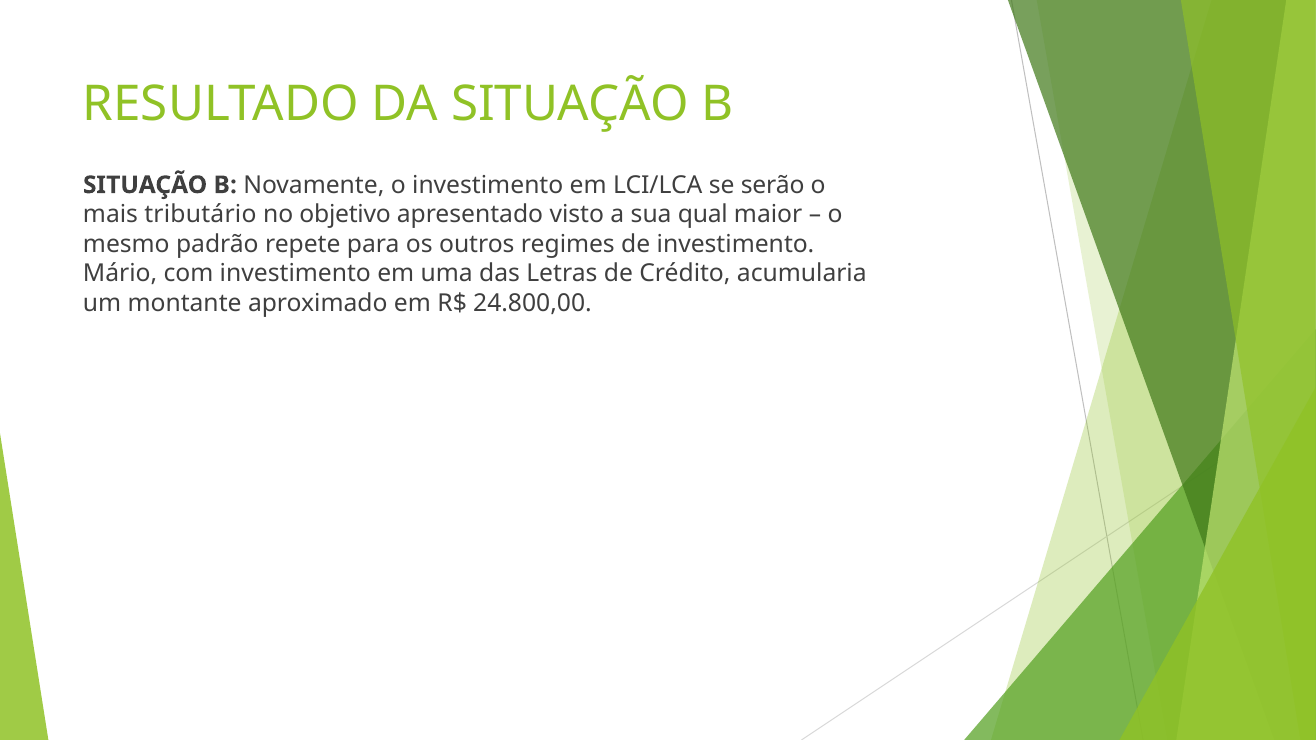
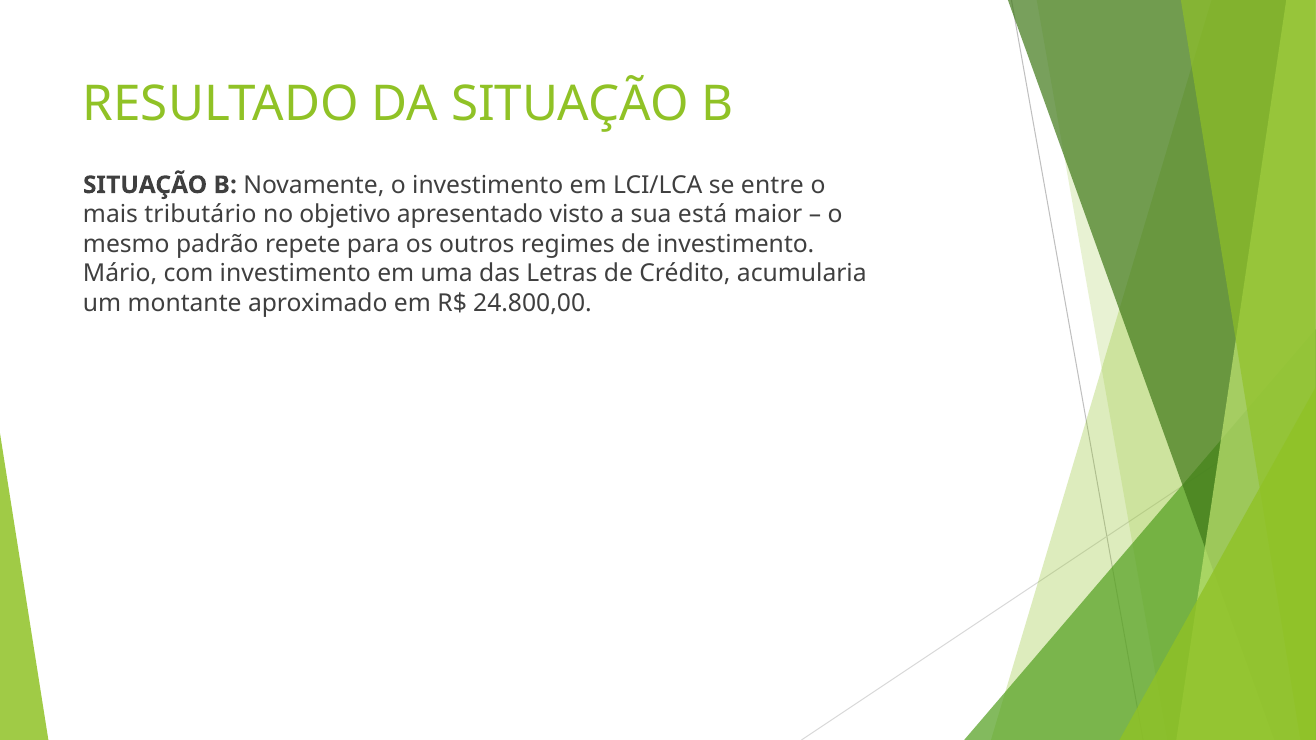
serão: serão -> entre (772, 185)
qual: qual -> está (703, 215)
